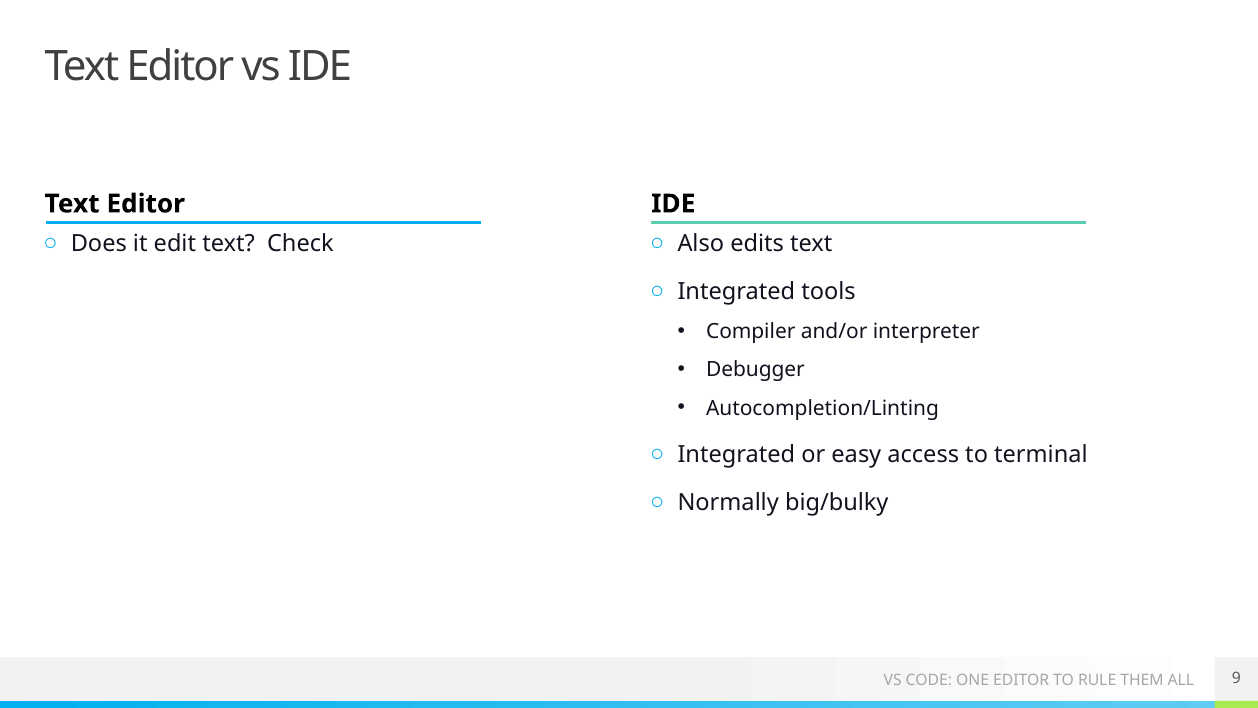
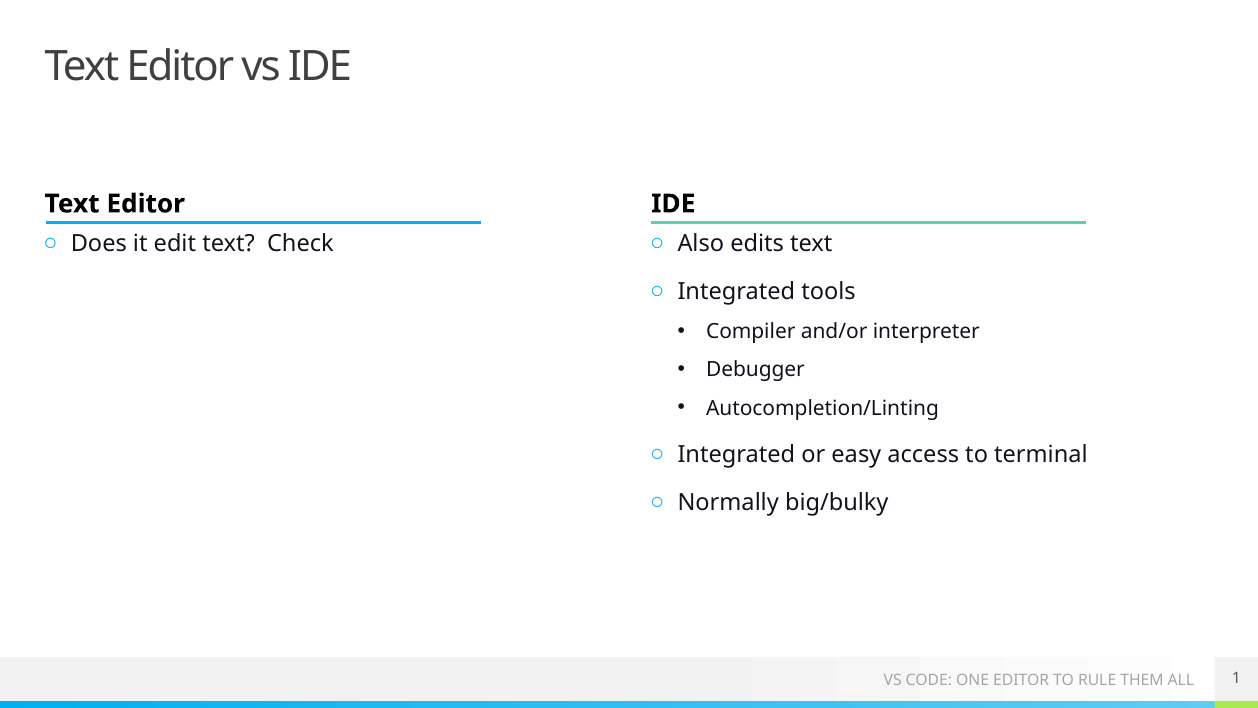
9: 9 -> 1 (1236, 678)
